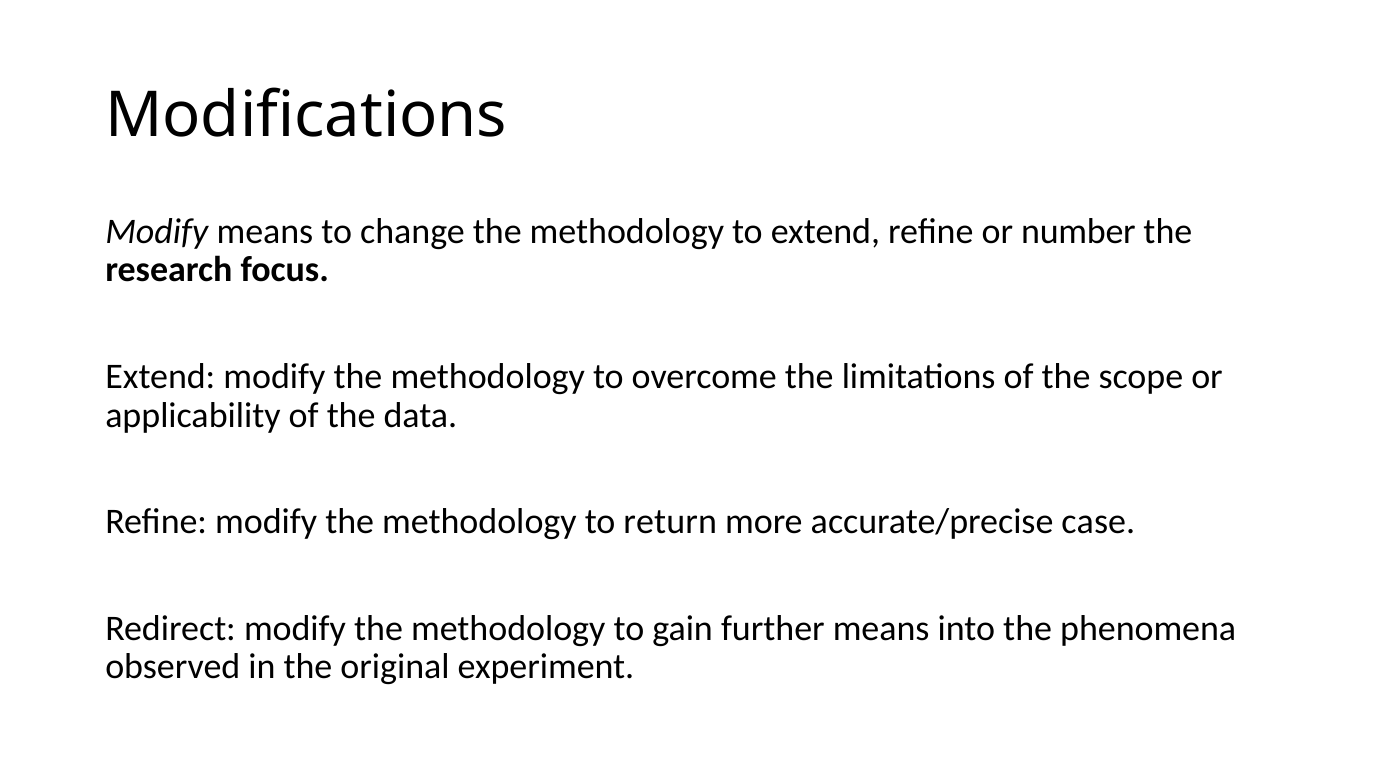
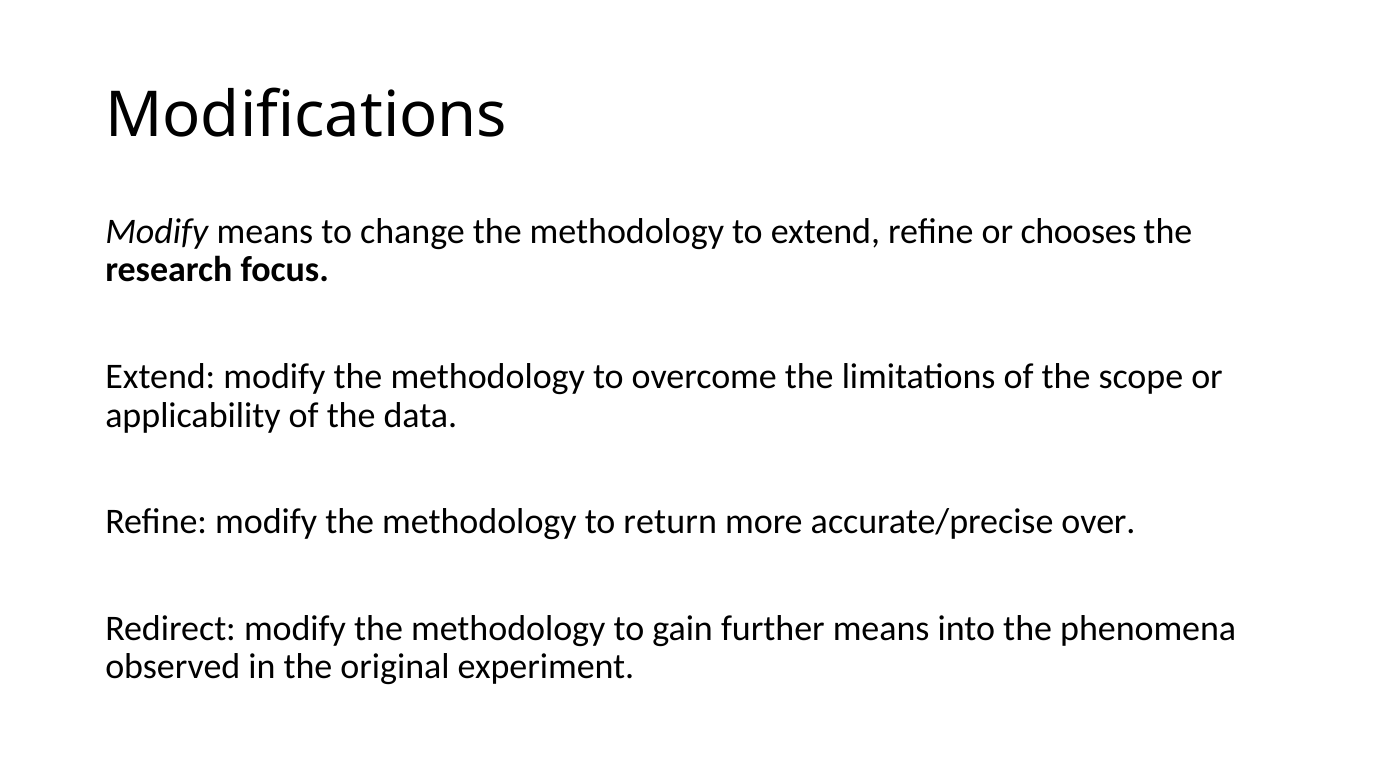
number: number -> chooses (1078, 231)
case: case -> over (1098, 522)
